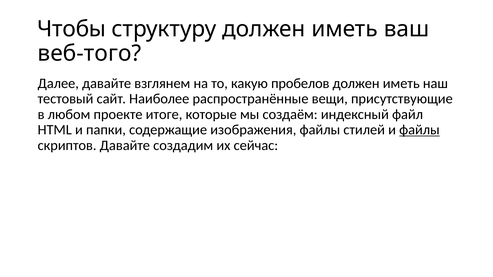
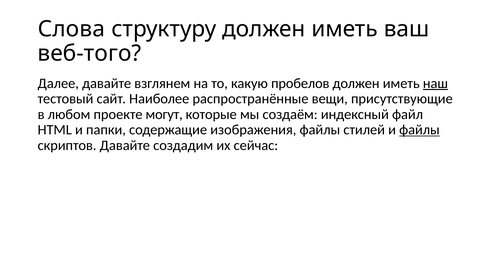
Чтобы: Чтобы -> Слова (71, 29)
наш underline: none -> present (435, 83)
итоге: итоге -> могут (164, 114)
